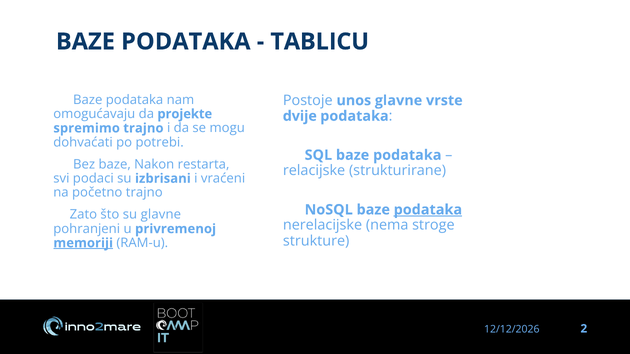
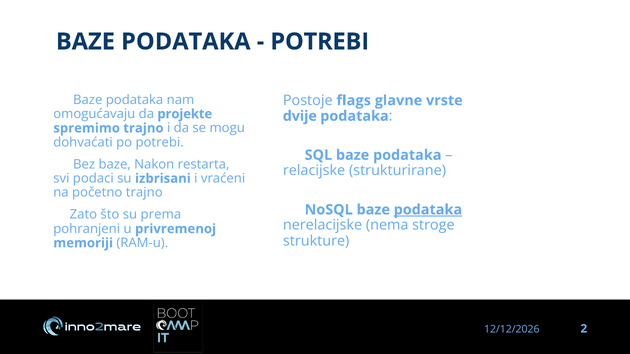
TABLICU: TABLICU -> POTREBI (320, 42)
unos: unos -> flags (354, 101)
su glavne: glavne -> prema (161, 215)
memoriji underline: present -> none (83, 243)
